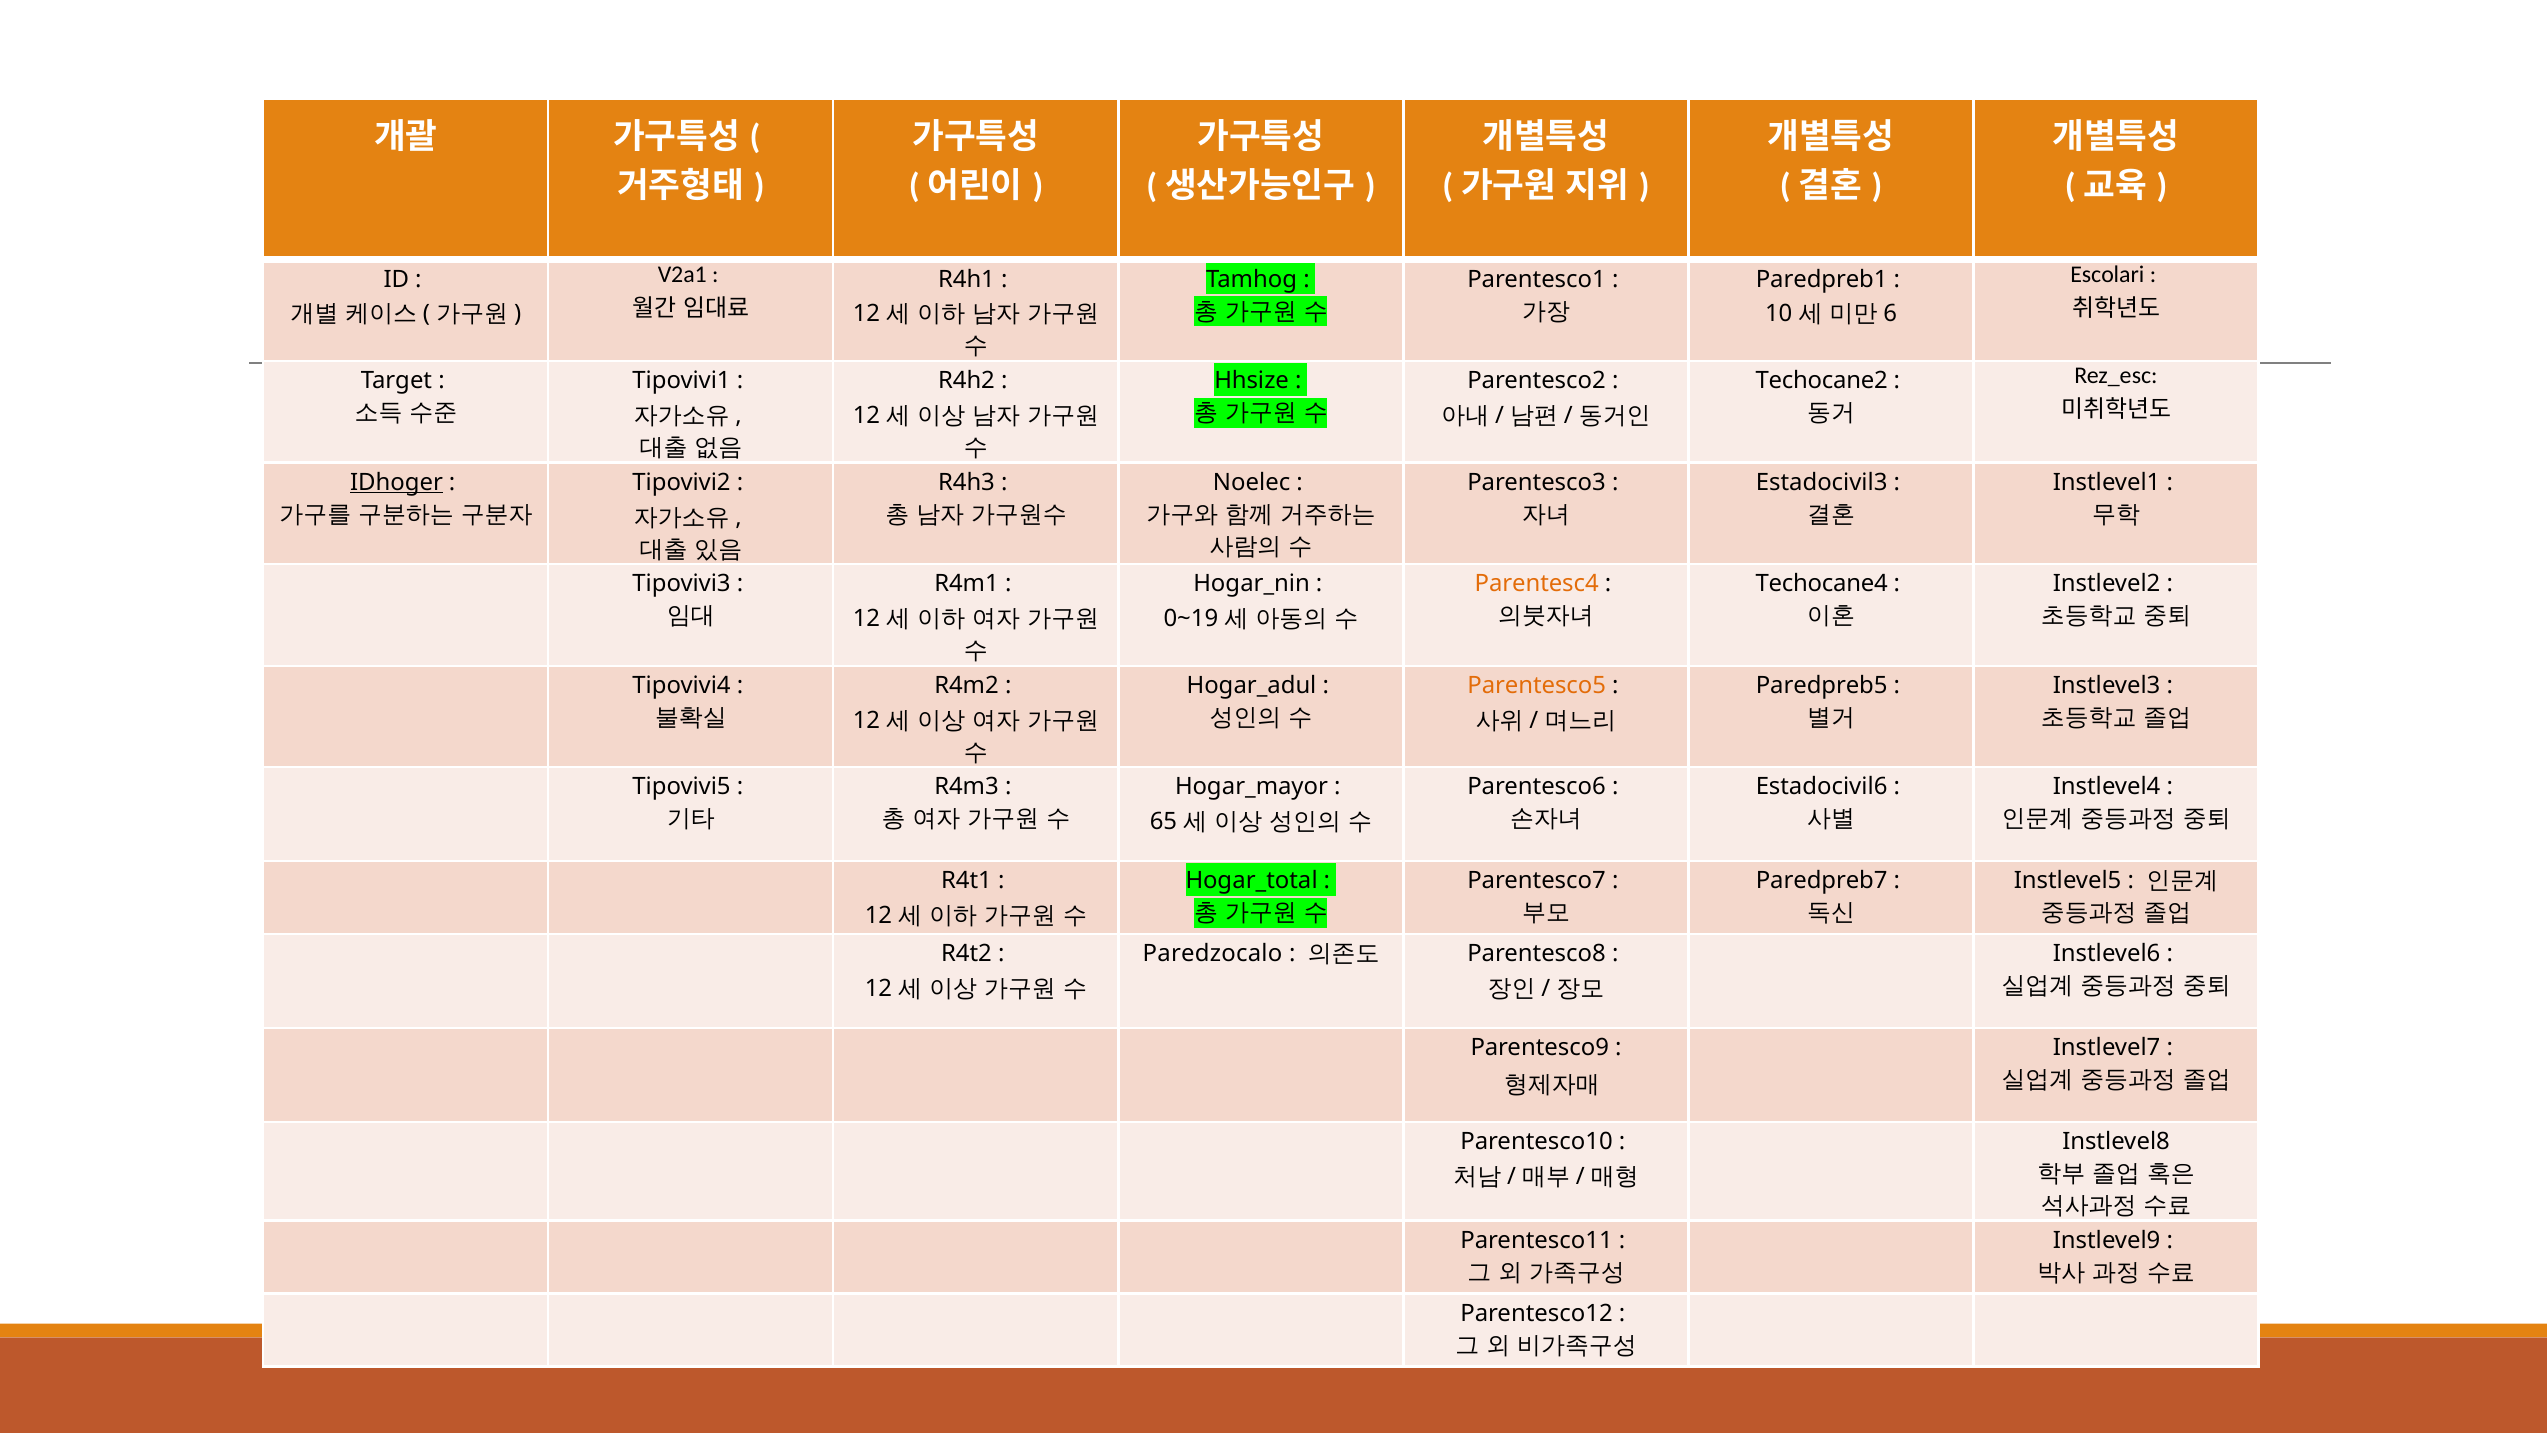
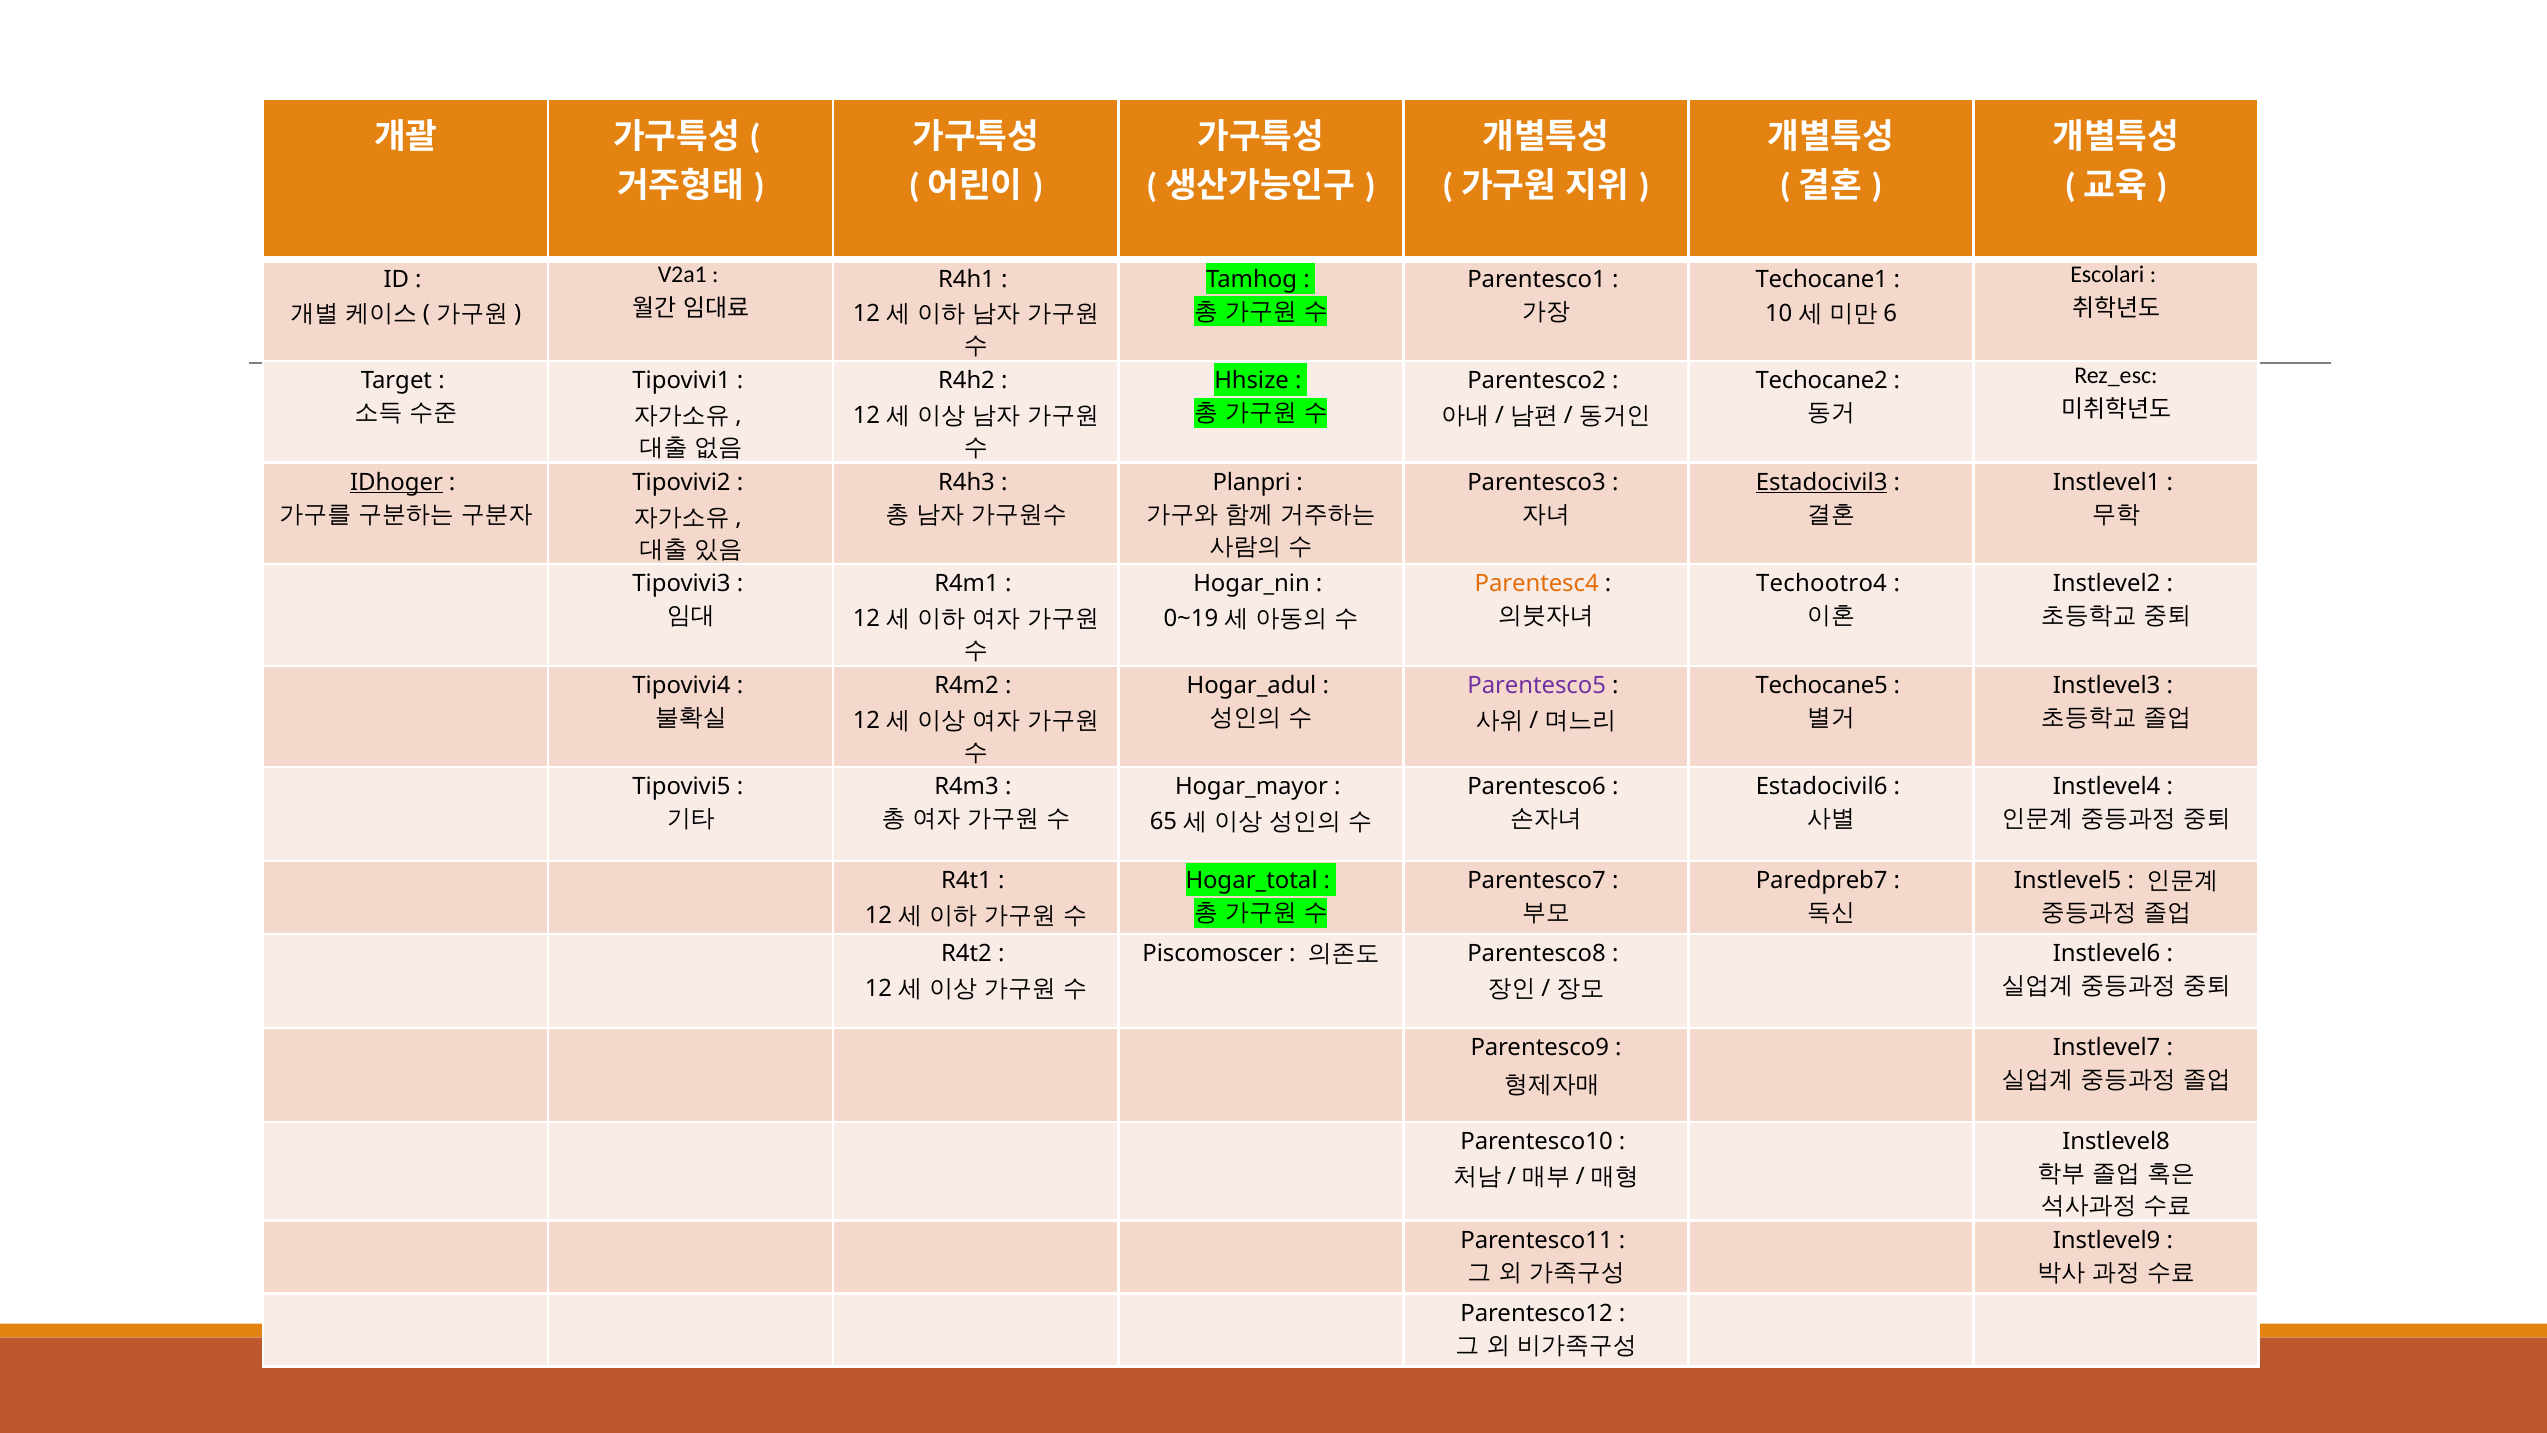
Paredpreb1: Paredpreb1 -> Techocane1 (1822, 279)
Noelec: Noelec -> Planpri (1252, 482)
Estadocivil3 underline: none -> present (1822, 482)
Techocane4: Techocane4 -> Techootro4 (1822, 584)
Parentesco5 colour: orange -> purple (1537, 685)
Paredpreb5: Paredpreb5 -> Techocane5 (1822, 685)
Paredzocalo: Paredzocalo -> Piscomoscer (1213, 954)
